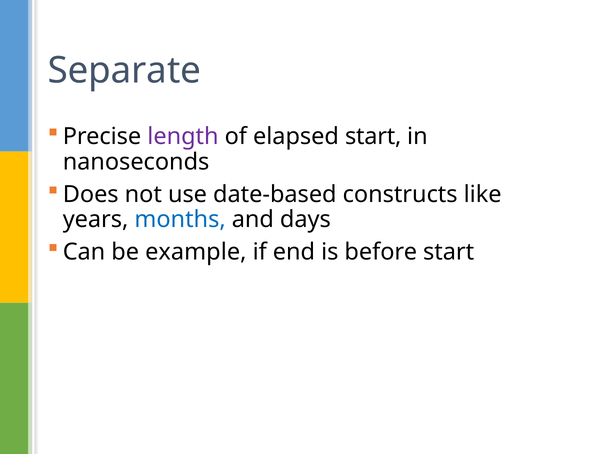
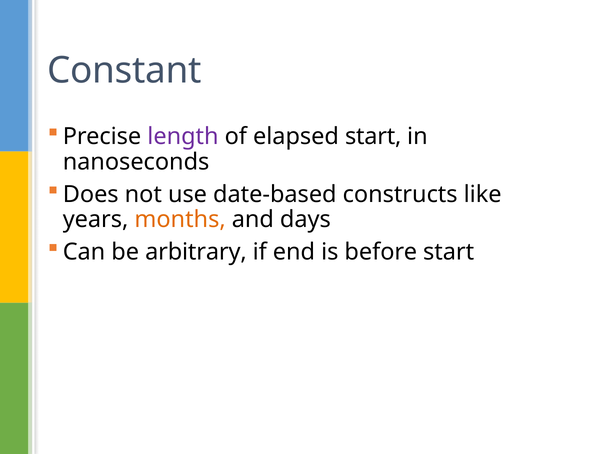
Separate: Separate -> Constant (124, 71)
months colour: blue -> orange (180, 219)
example: example -> arbitrary (196, 252)
